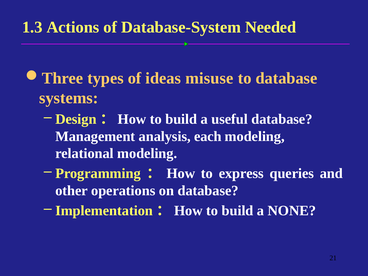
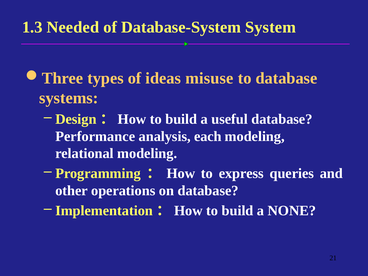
Actions: Actions -> Needed (73, 27)
Needed: Needed -> System (271, 27)
Management: Management -> Performance (95, 136)
